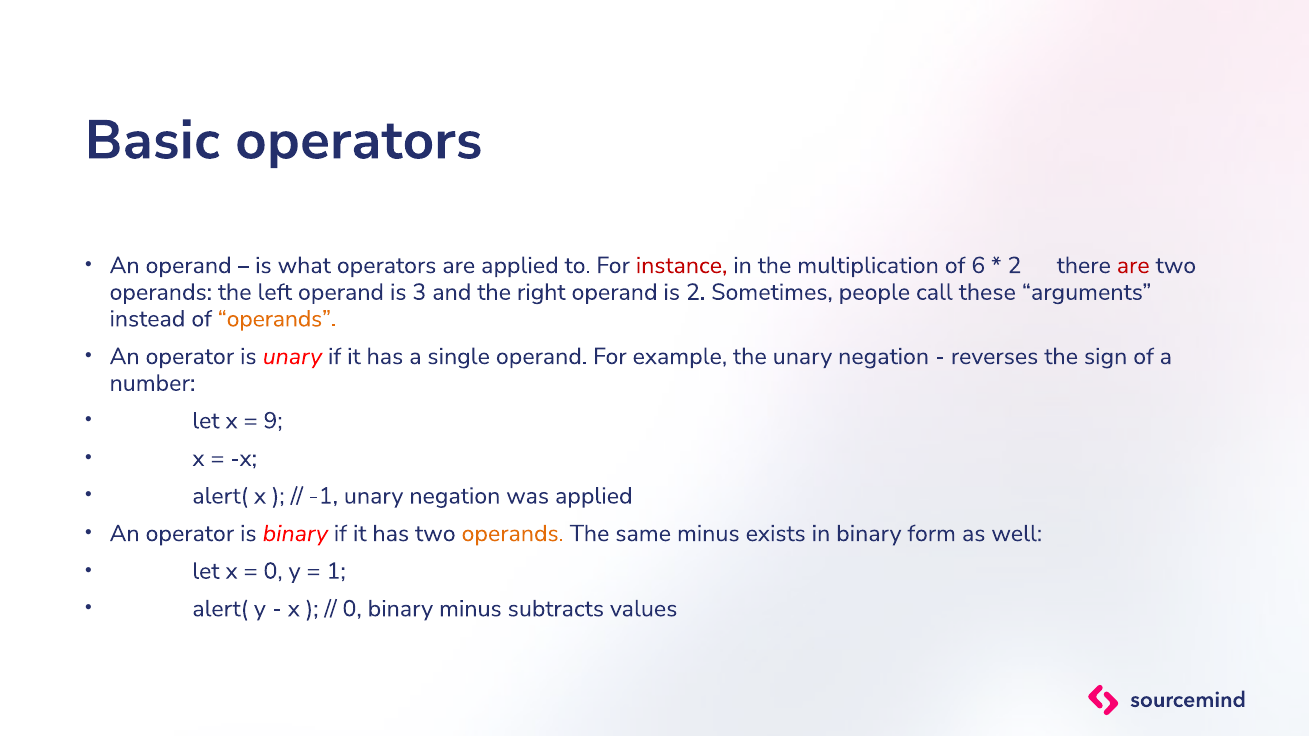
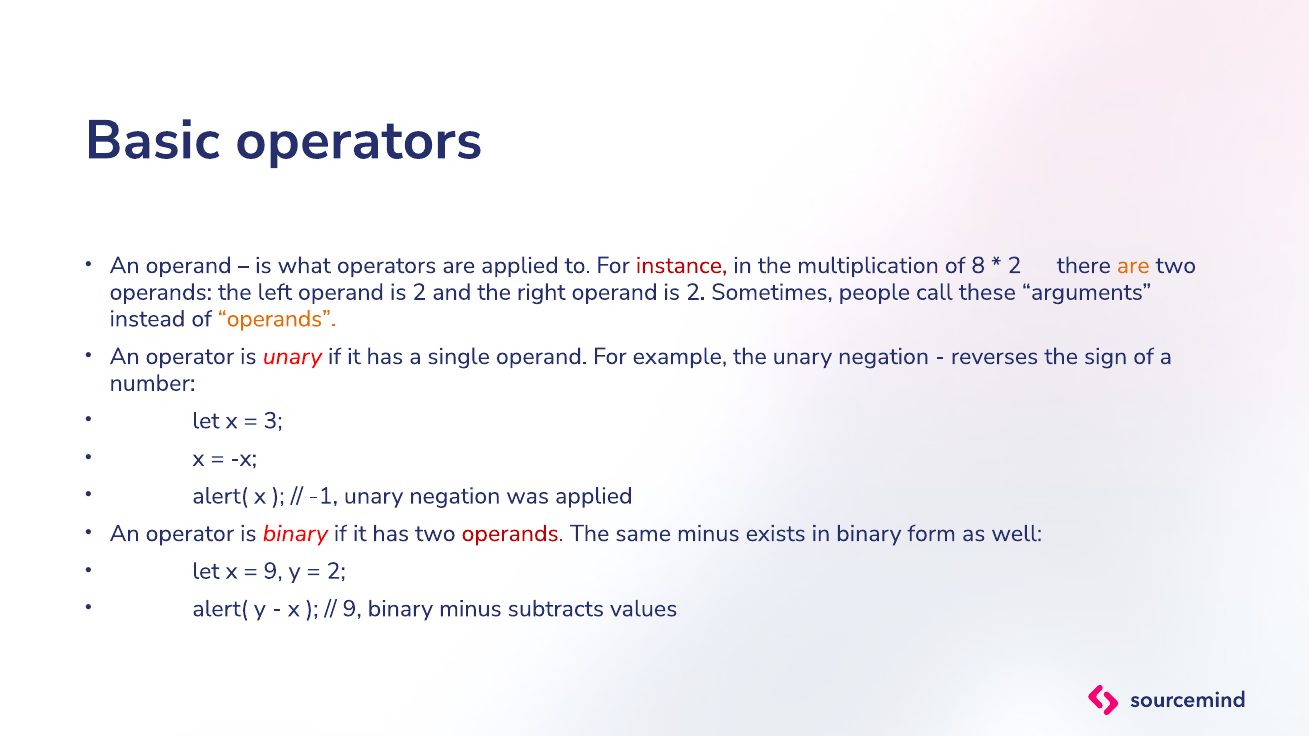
6: 6 -> 8 (978, 266)
are colour: red -> orange (1133, 266)
left operand is 3: 3 -> 2 (419, 292)
9: 9 -> 3 (273, 421)
operands colour: orange -> red (513, 534)
0: 0 -> 9 (273, 571)
1: 1 -> 2 (336, 571)
0: 0 -> 9 (352, 609)
